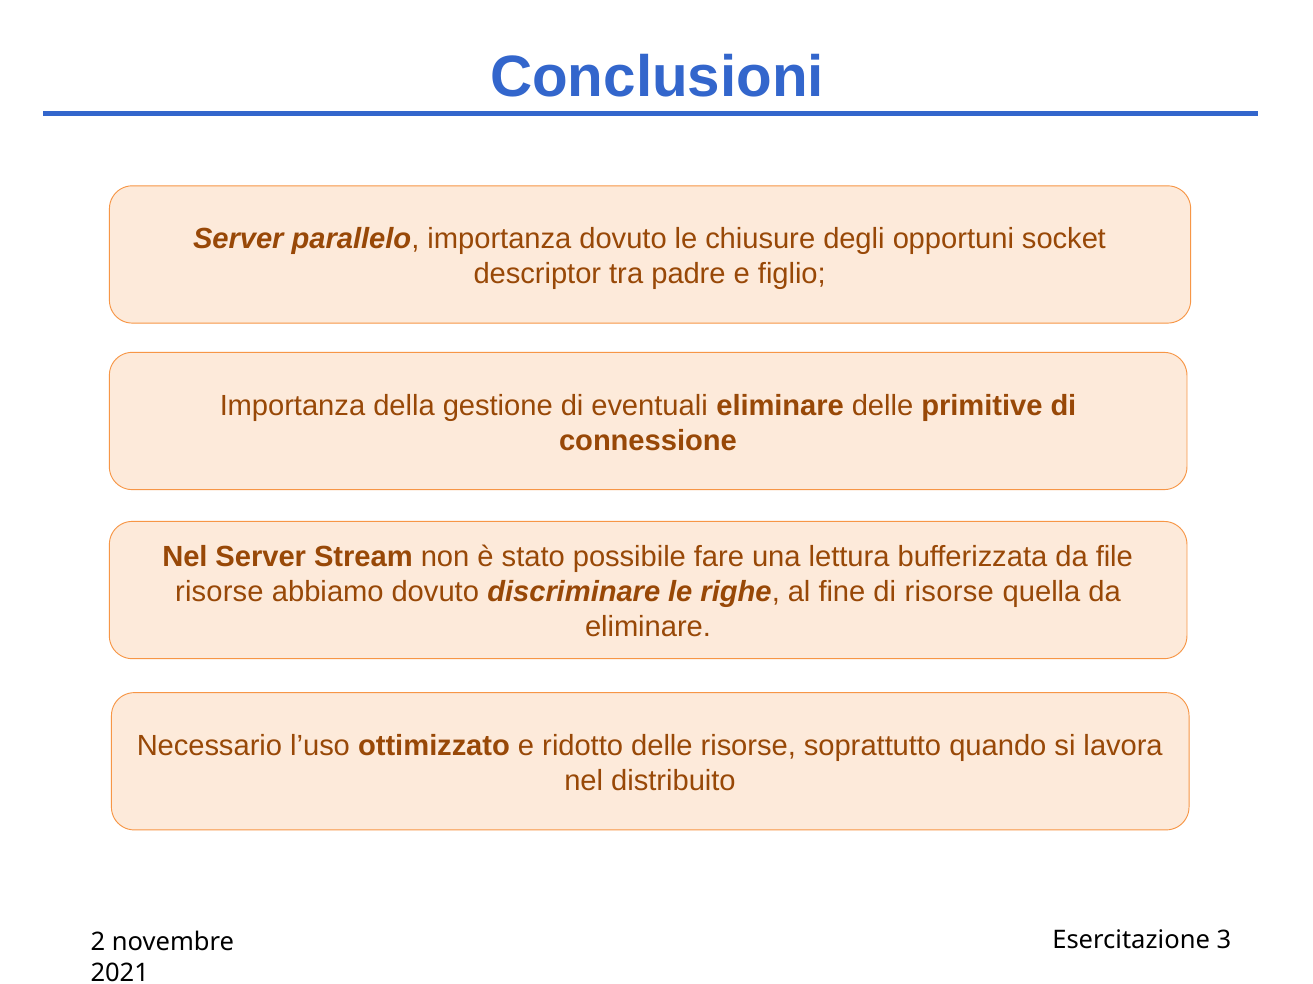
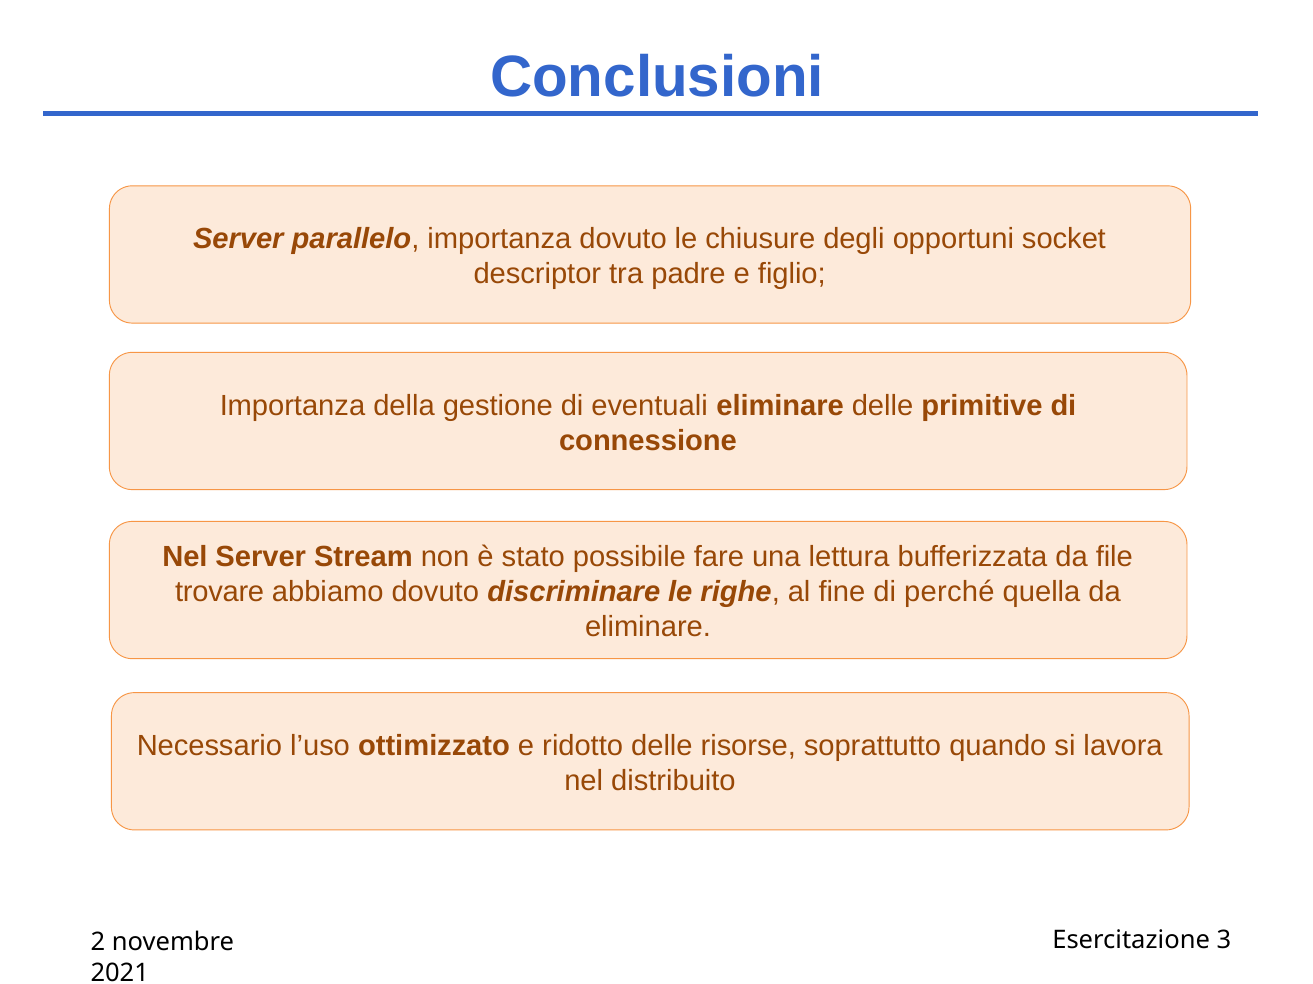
risorse: risorse -> trovare (220, 592)
di risorse: risorse -> perché (949, 592)
